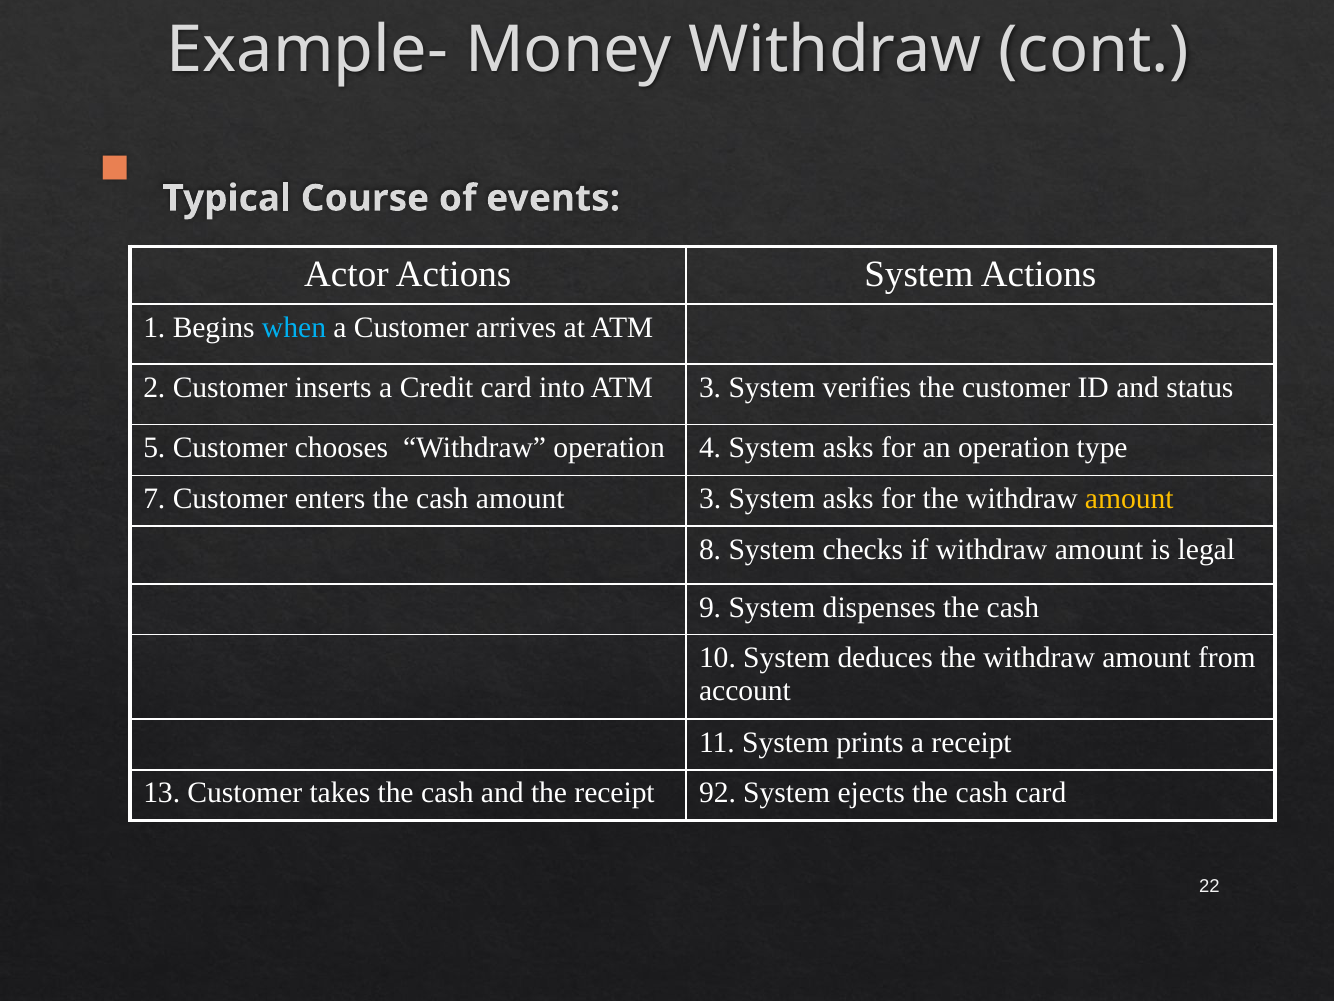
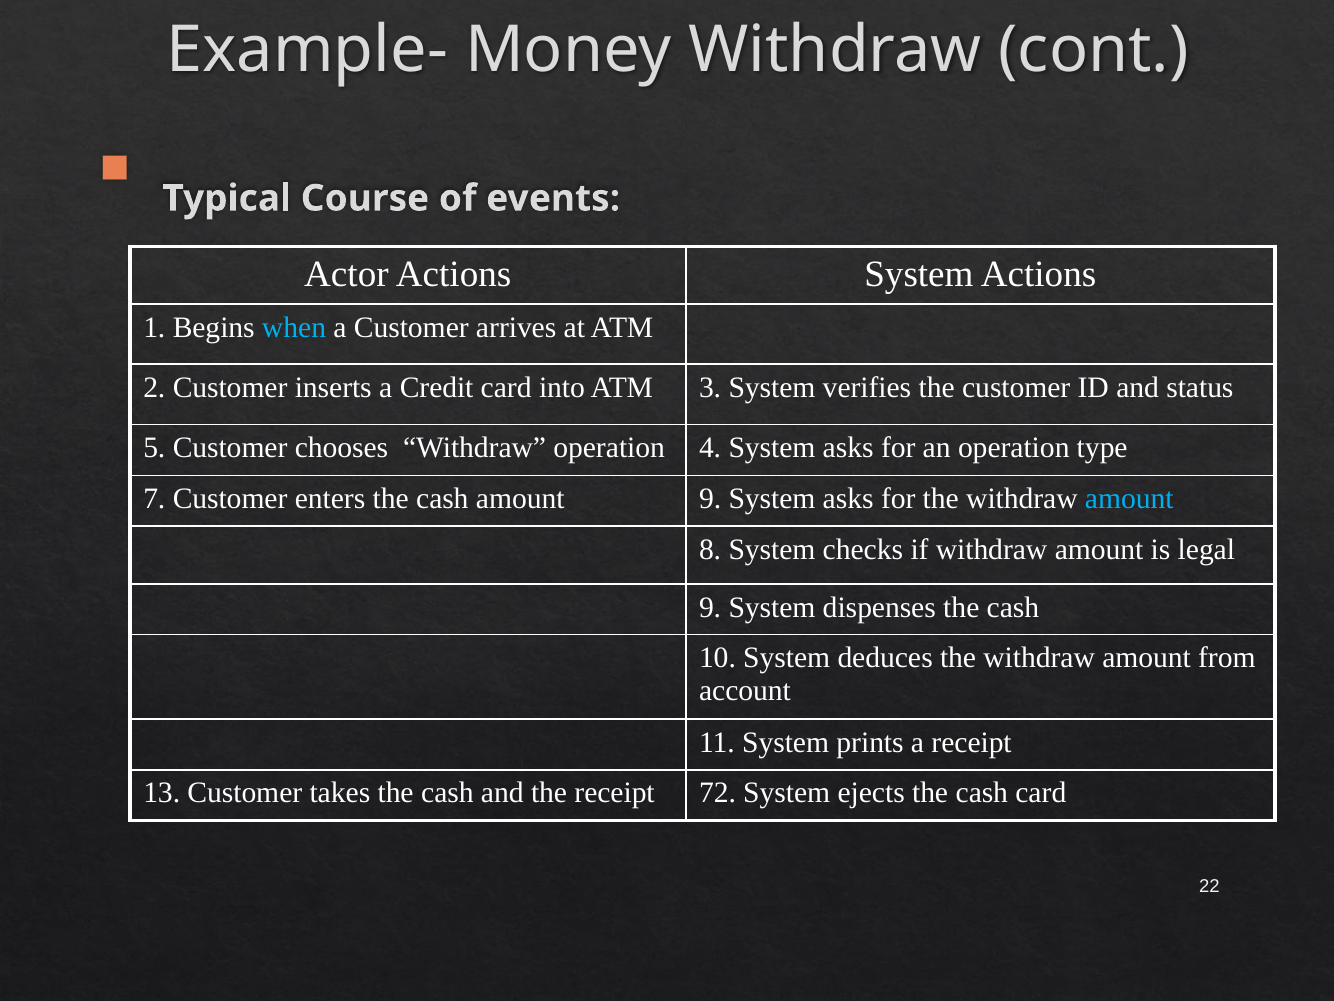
amount 3: 3 -> 9 (710, 498)
amount colour: yellow -> light blue (1129, 498)
92: 92 -> 72 (718, 793)
